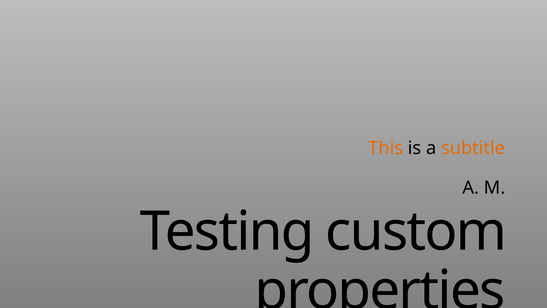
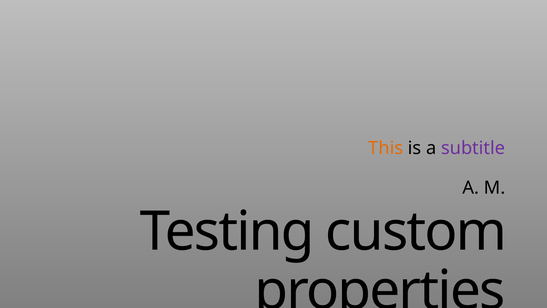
subtitle colour: orange -> purple (473, 148)
